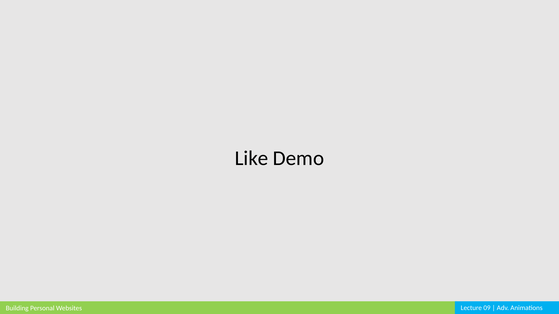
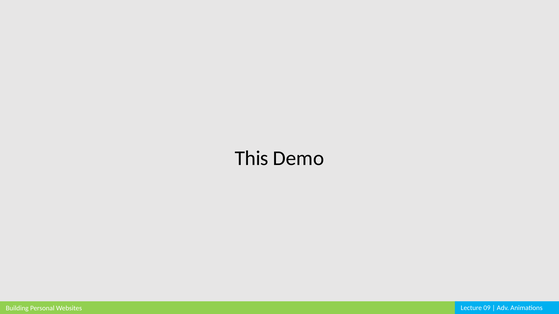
Like: Like -> This (252, 158)
